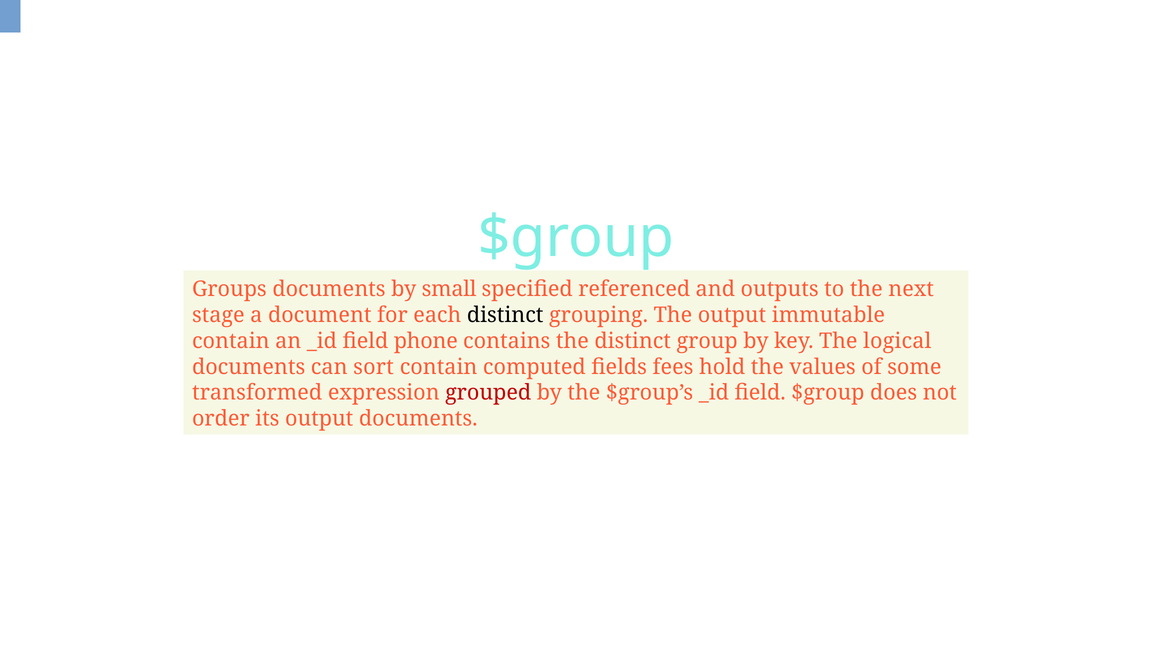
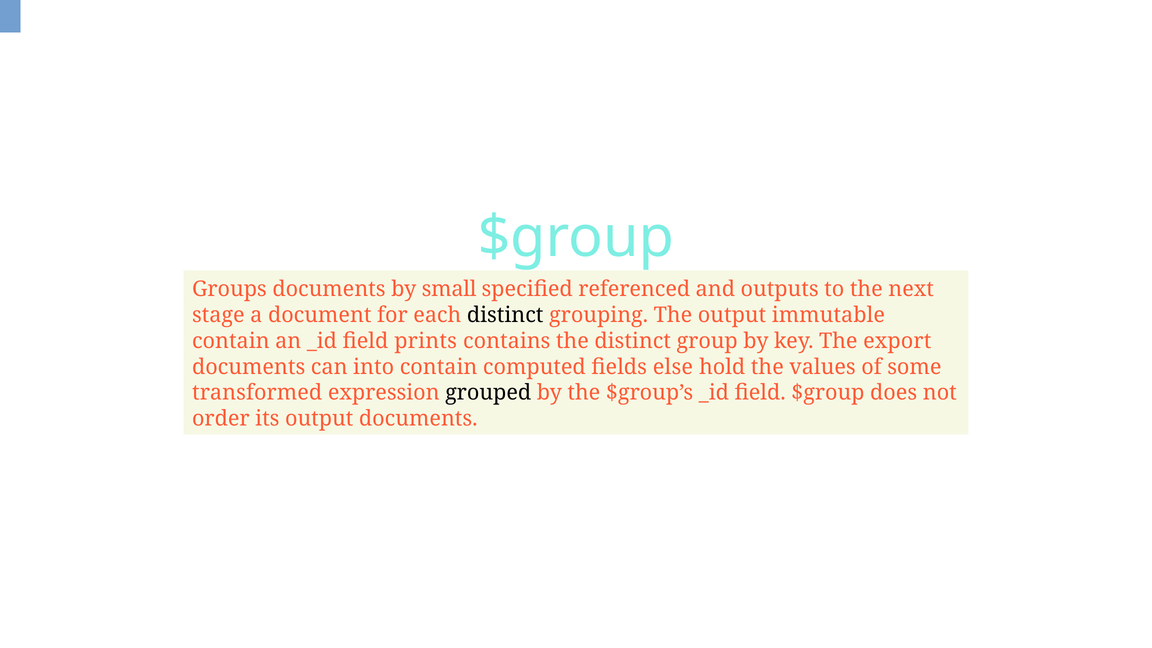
phone: phone -> prints (426, 341)
logical: logical -> export (897, 341)
sort: sort -> into (374, 367)
fees: fees -> else (673, 367)
grouped colour: red -> black (488, 393)
